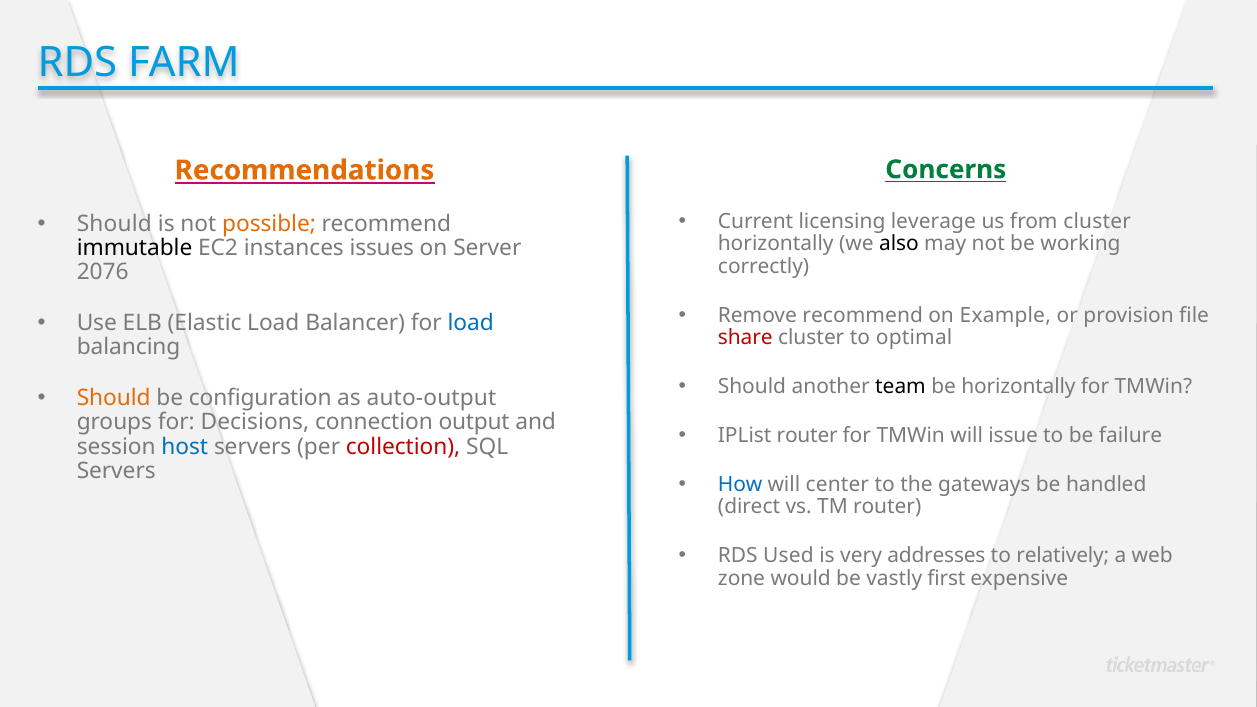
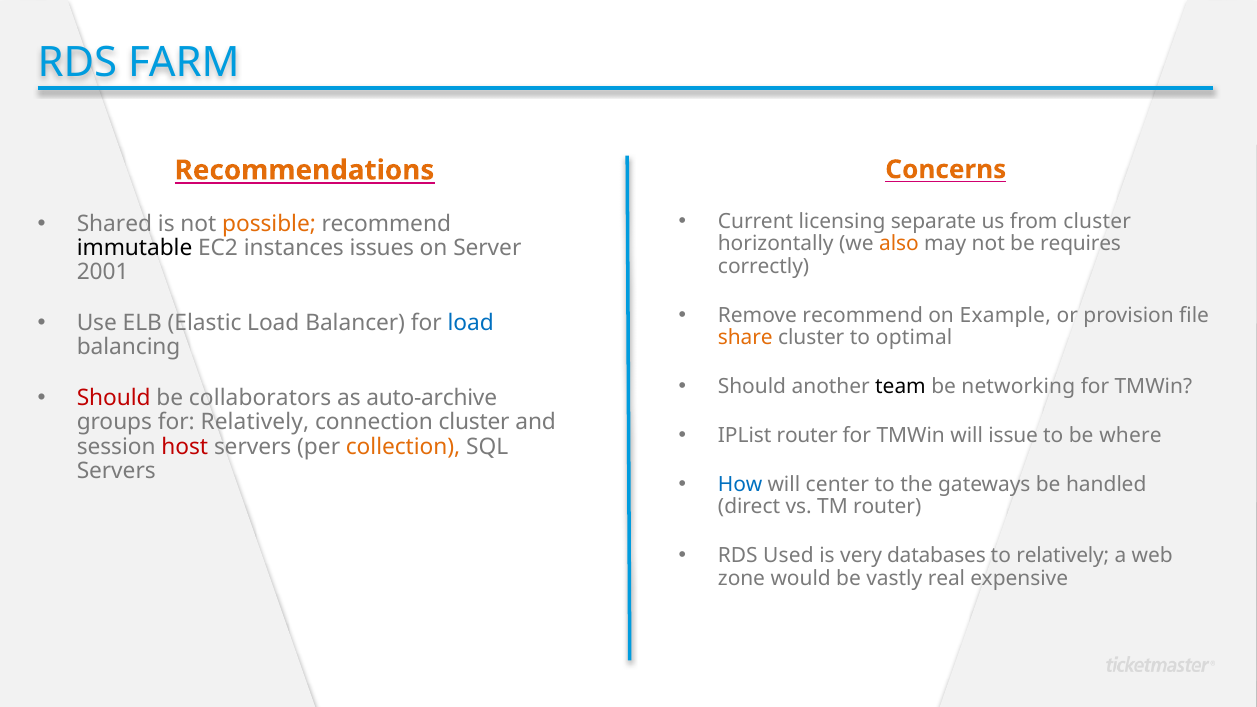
Concerns colour: green -> orange (946, 170)
leverage: leverage -> separate (933, 221)
Should: Should -> Shared (114, 224)
also colour: black -> orange (899, 244)
working: working -> requires (1081, 244)
2076: 2076 -> 2001 (103, 273)
share colour: red -> orange (745, 338)
be horizontally: horizontally -> networking (1018, 387)
Should colour: orange -> red (114, 398)
configuration: configuration -> collaborators (260, 398)
auto-output: auto-output -> auto-archive (432, 398)
for Decisions: Decisions -> Relatively (255, 422)
connection output: output -> cluster (474, 422)
failure: failure -> where (1130, 436)
host colour: blue -> red (185, 447)
collection colour: red -> orange (403, 447)
addresses: addresses -> databases (936, 556)
first: first -> real (946, 578)
